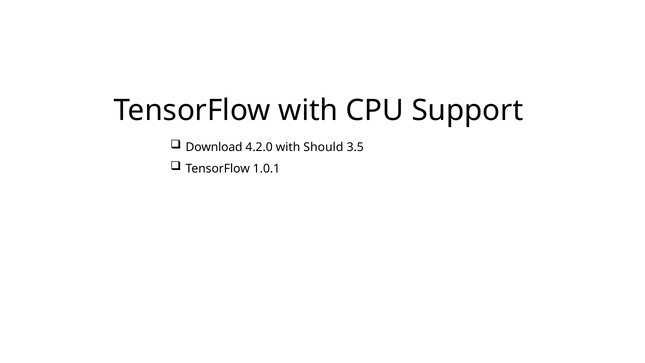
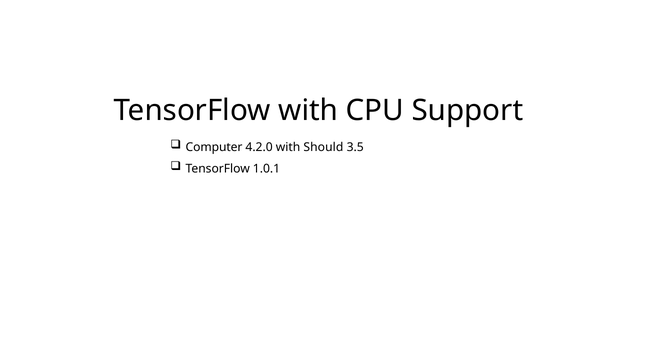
Download: Download -> Computer (214, 147)
